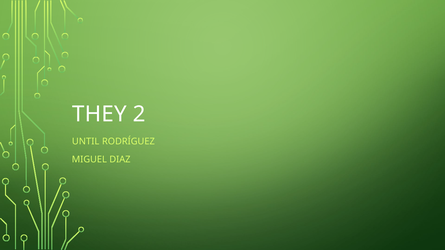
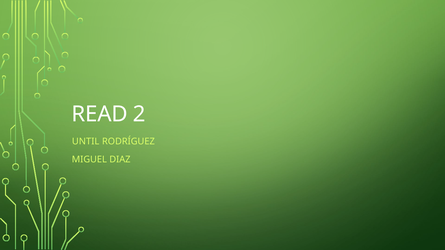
THEY: THEY -> READ (100, 114)
